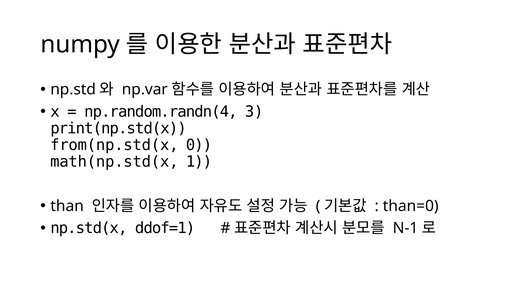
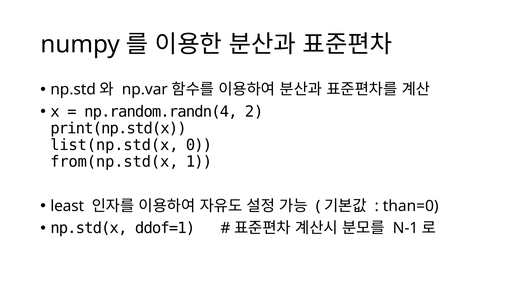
3: 3 -> 2 (254, 112)
from(np.std(x: from(np.std(x -> list(np.std(x (114, 145)
math(np.std(x: math(np.std(x -> from(np.std(x (114, 162)
than: than -> least (67, 206)
